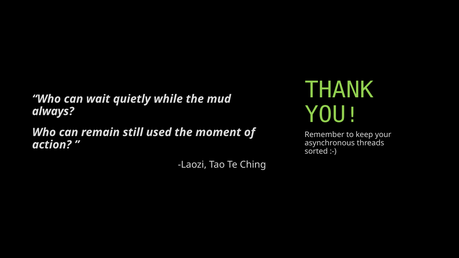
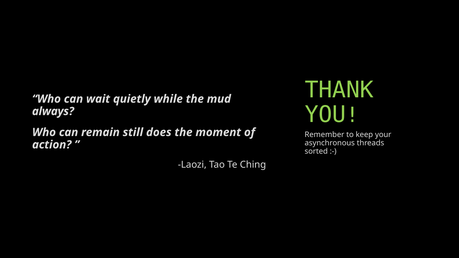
used: used -> does (159, 132)
